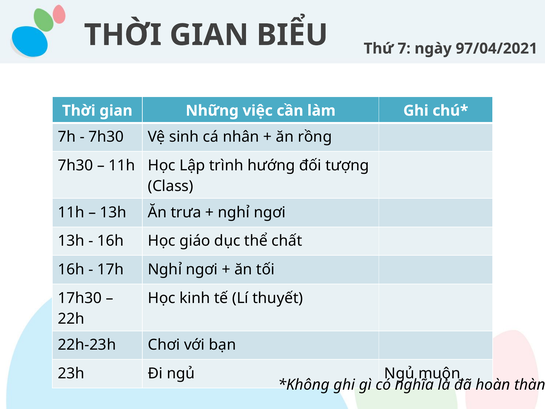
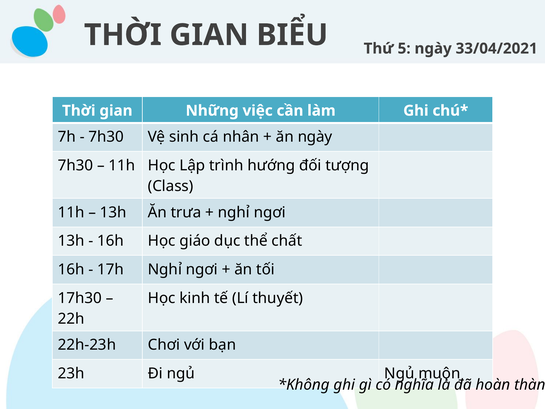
7: 7 -> 5 (404, 49)
97/04/2021: 97/04/2021 -> 33/04/2021 (497, 49)
ăn rồng: rồng -> ngày (315, 137)
